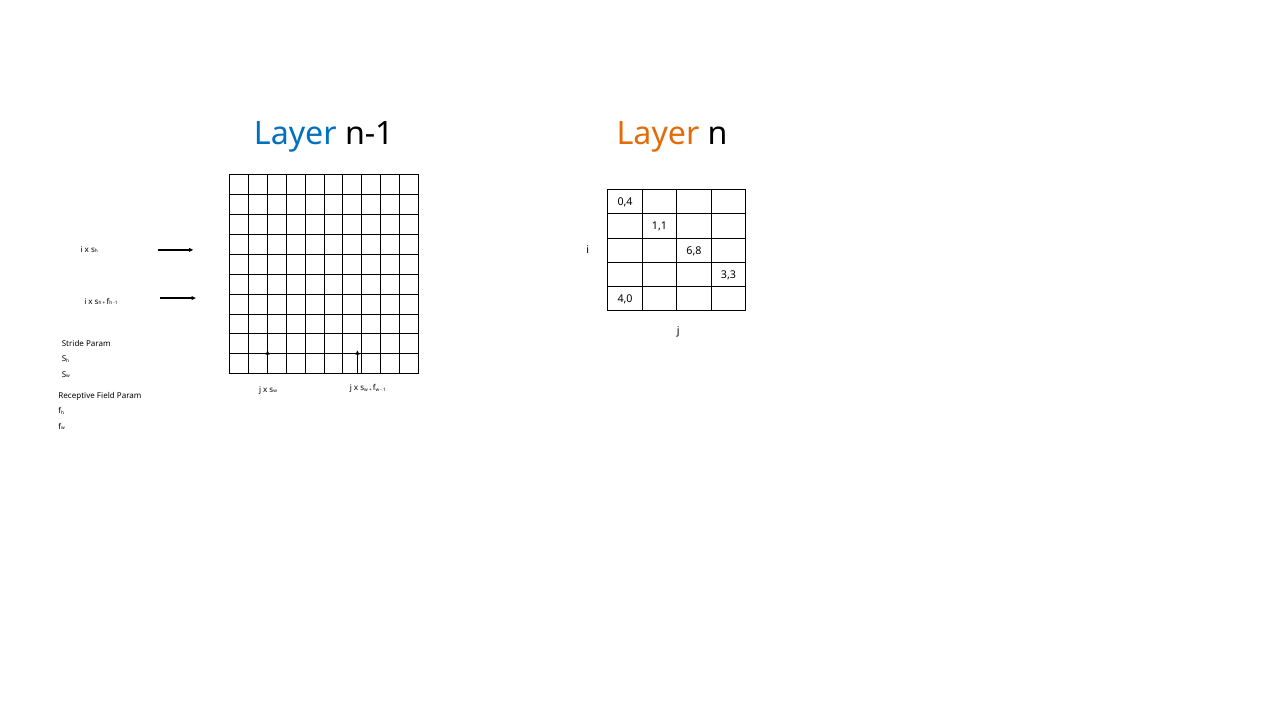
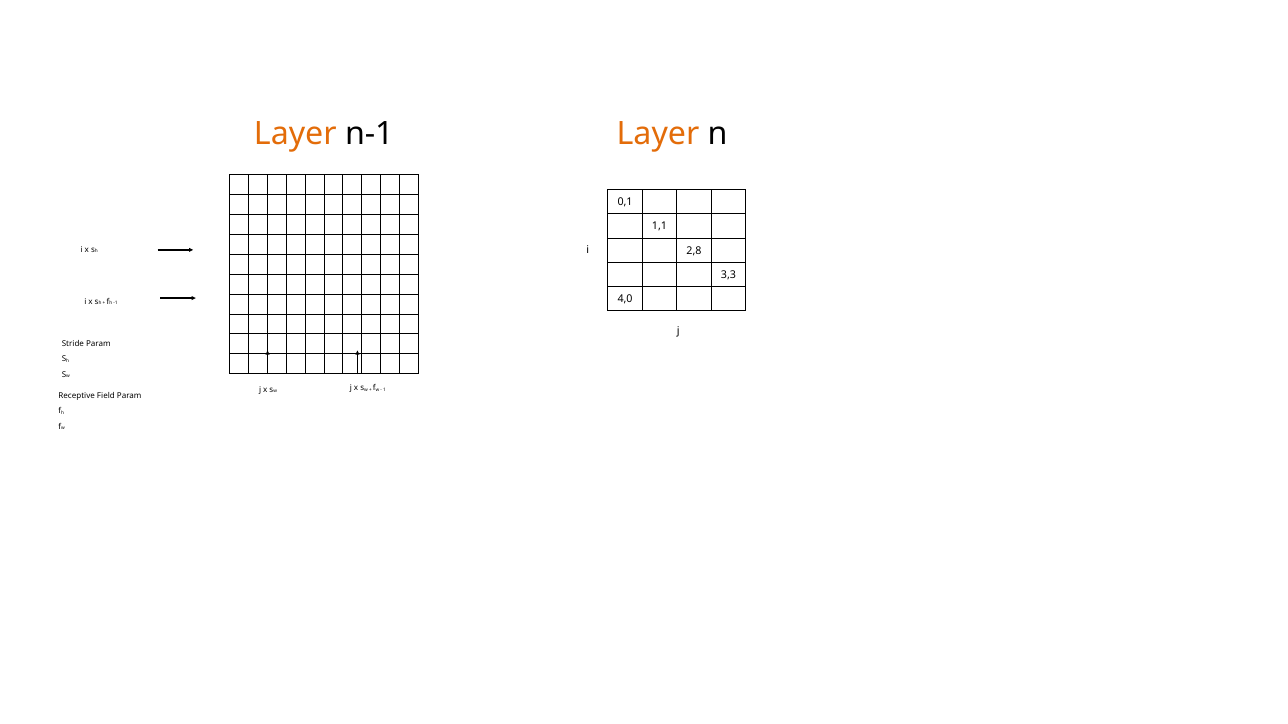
Layer colour: blue -> orange (295, 134)
0,4: 0,4 -> 0,1 (625, 202)
6,8: 6,8 -> 2,8 (694, 251)
